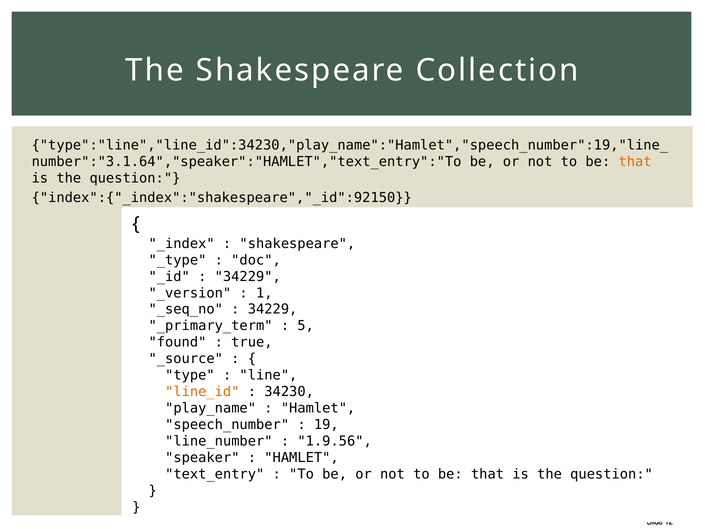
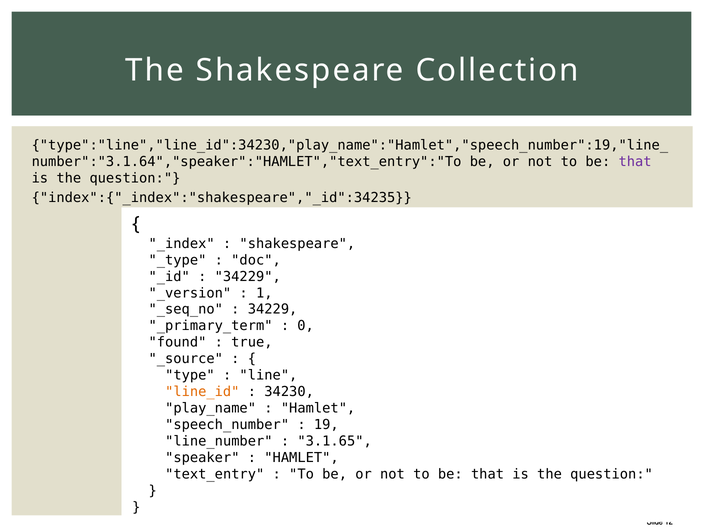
that colour: orange -> purple (635, 162)
index":{"_index":"shakespeare","_id":92150: index":{"_index":"shakespeare","_id":92150 -> index":{"_index":"shakespeare","_id":34235 (222, 197)
5: 5 -> 0 (306, 326)
1.9.56: 1.9.56 -> 3.1.65 (335, 441)
